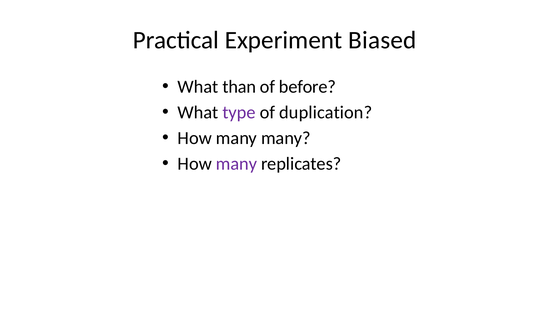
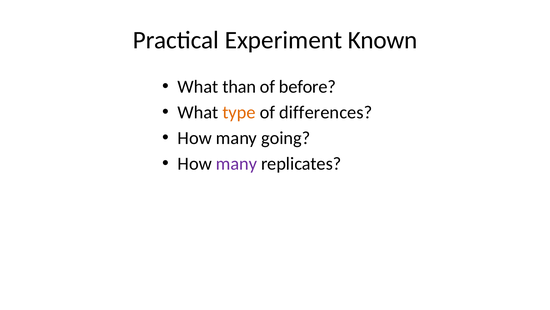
Biased: Biased -> Known (383, 40)
type colour: purple -> orange (239, 112)
duplication: duplication -> differences (326, 112)
many many: many -> going (286, 138)
